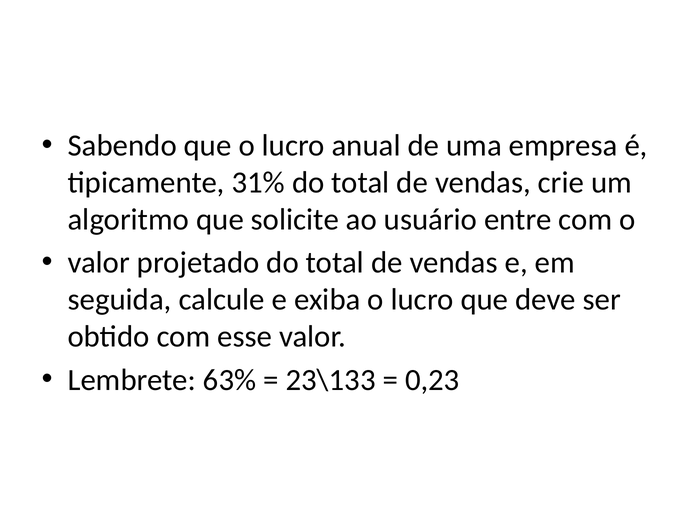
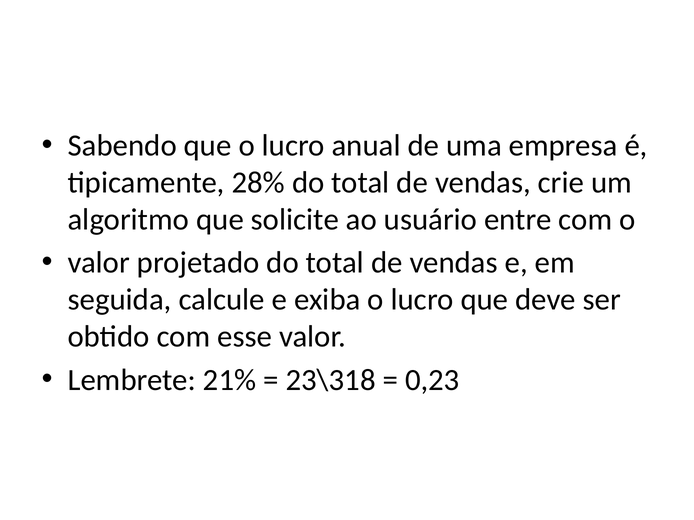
31%: 31% -> 28% (258, 183)
63%: 63% -> 21% (230, 380)
23\133: 23\133 -> 23\318 (331, 380)
